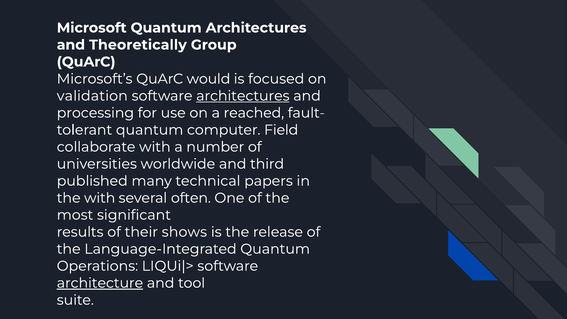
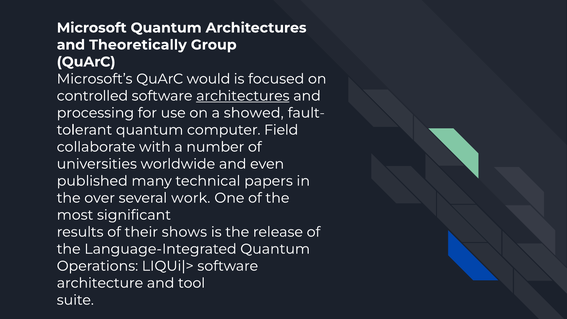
validation: validation -> controlled (92, 96)
reached: reached -> showed (254, 113)
third: third -> even (267, 164)
the with: with -> over (100, 198)
often: often -> work (191, 198)
architecture underline: present -> none (100, 283)
